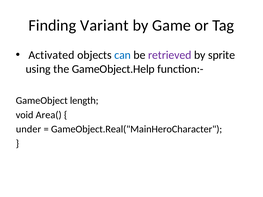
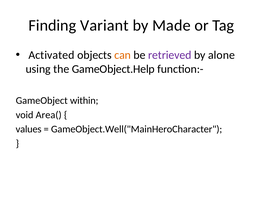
Game: Game -> Made (171, 25)
can colour: blue -> orange (123, 55)
sprite: sprite -> alone (221, 55)
length: length -> within (84, 101)
under: under -> values (29, 129)
GameObject.Real("MainHeroCharacter: GameObject.Real("MainHeroCharacter -> GameObject.Well("MainHeroCharacter (137, 129)
